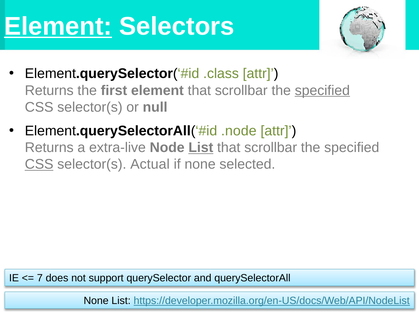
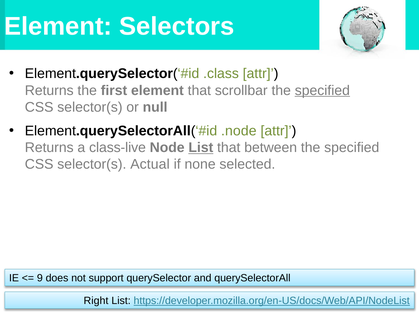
Element underline: present -> none (58, 26)
extra-live: extra-live -> class-live (118, 148)
scrollbar: scrollbar -> between (271, 148)
CSS underline: present -> none (39, 164)
7: 7 -> 9 (40, 278)
None: None -> Right (96, 301)
